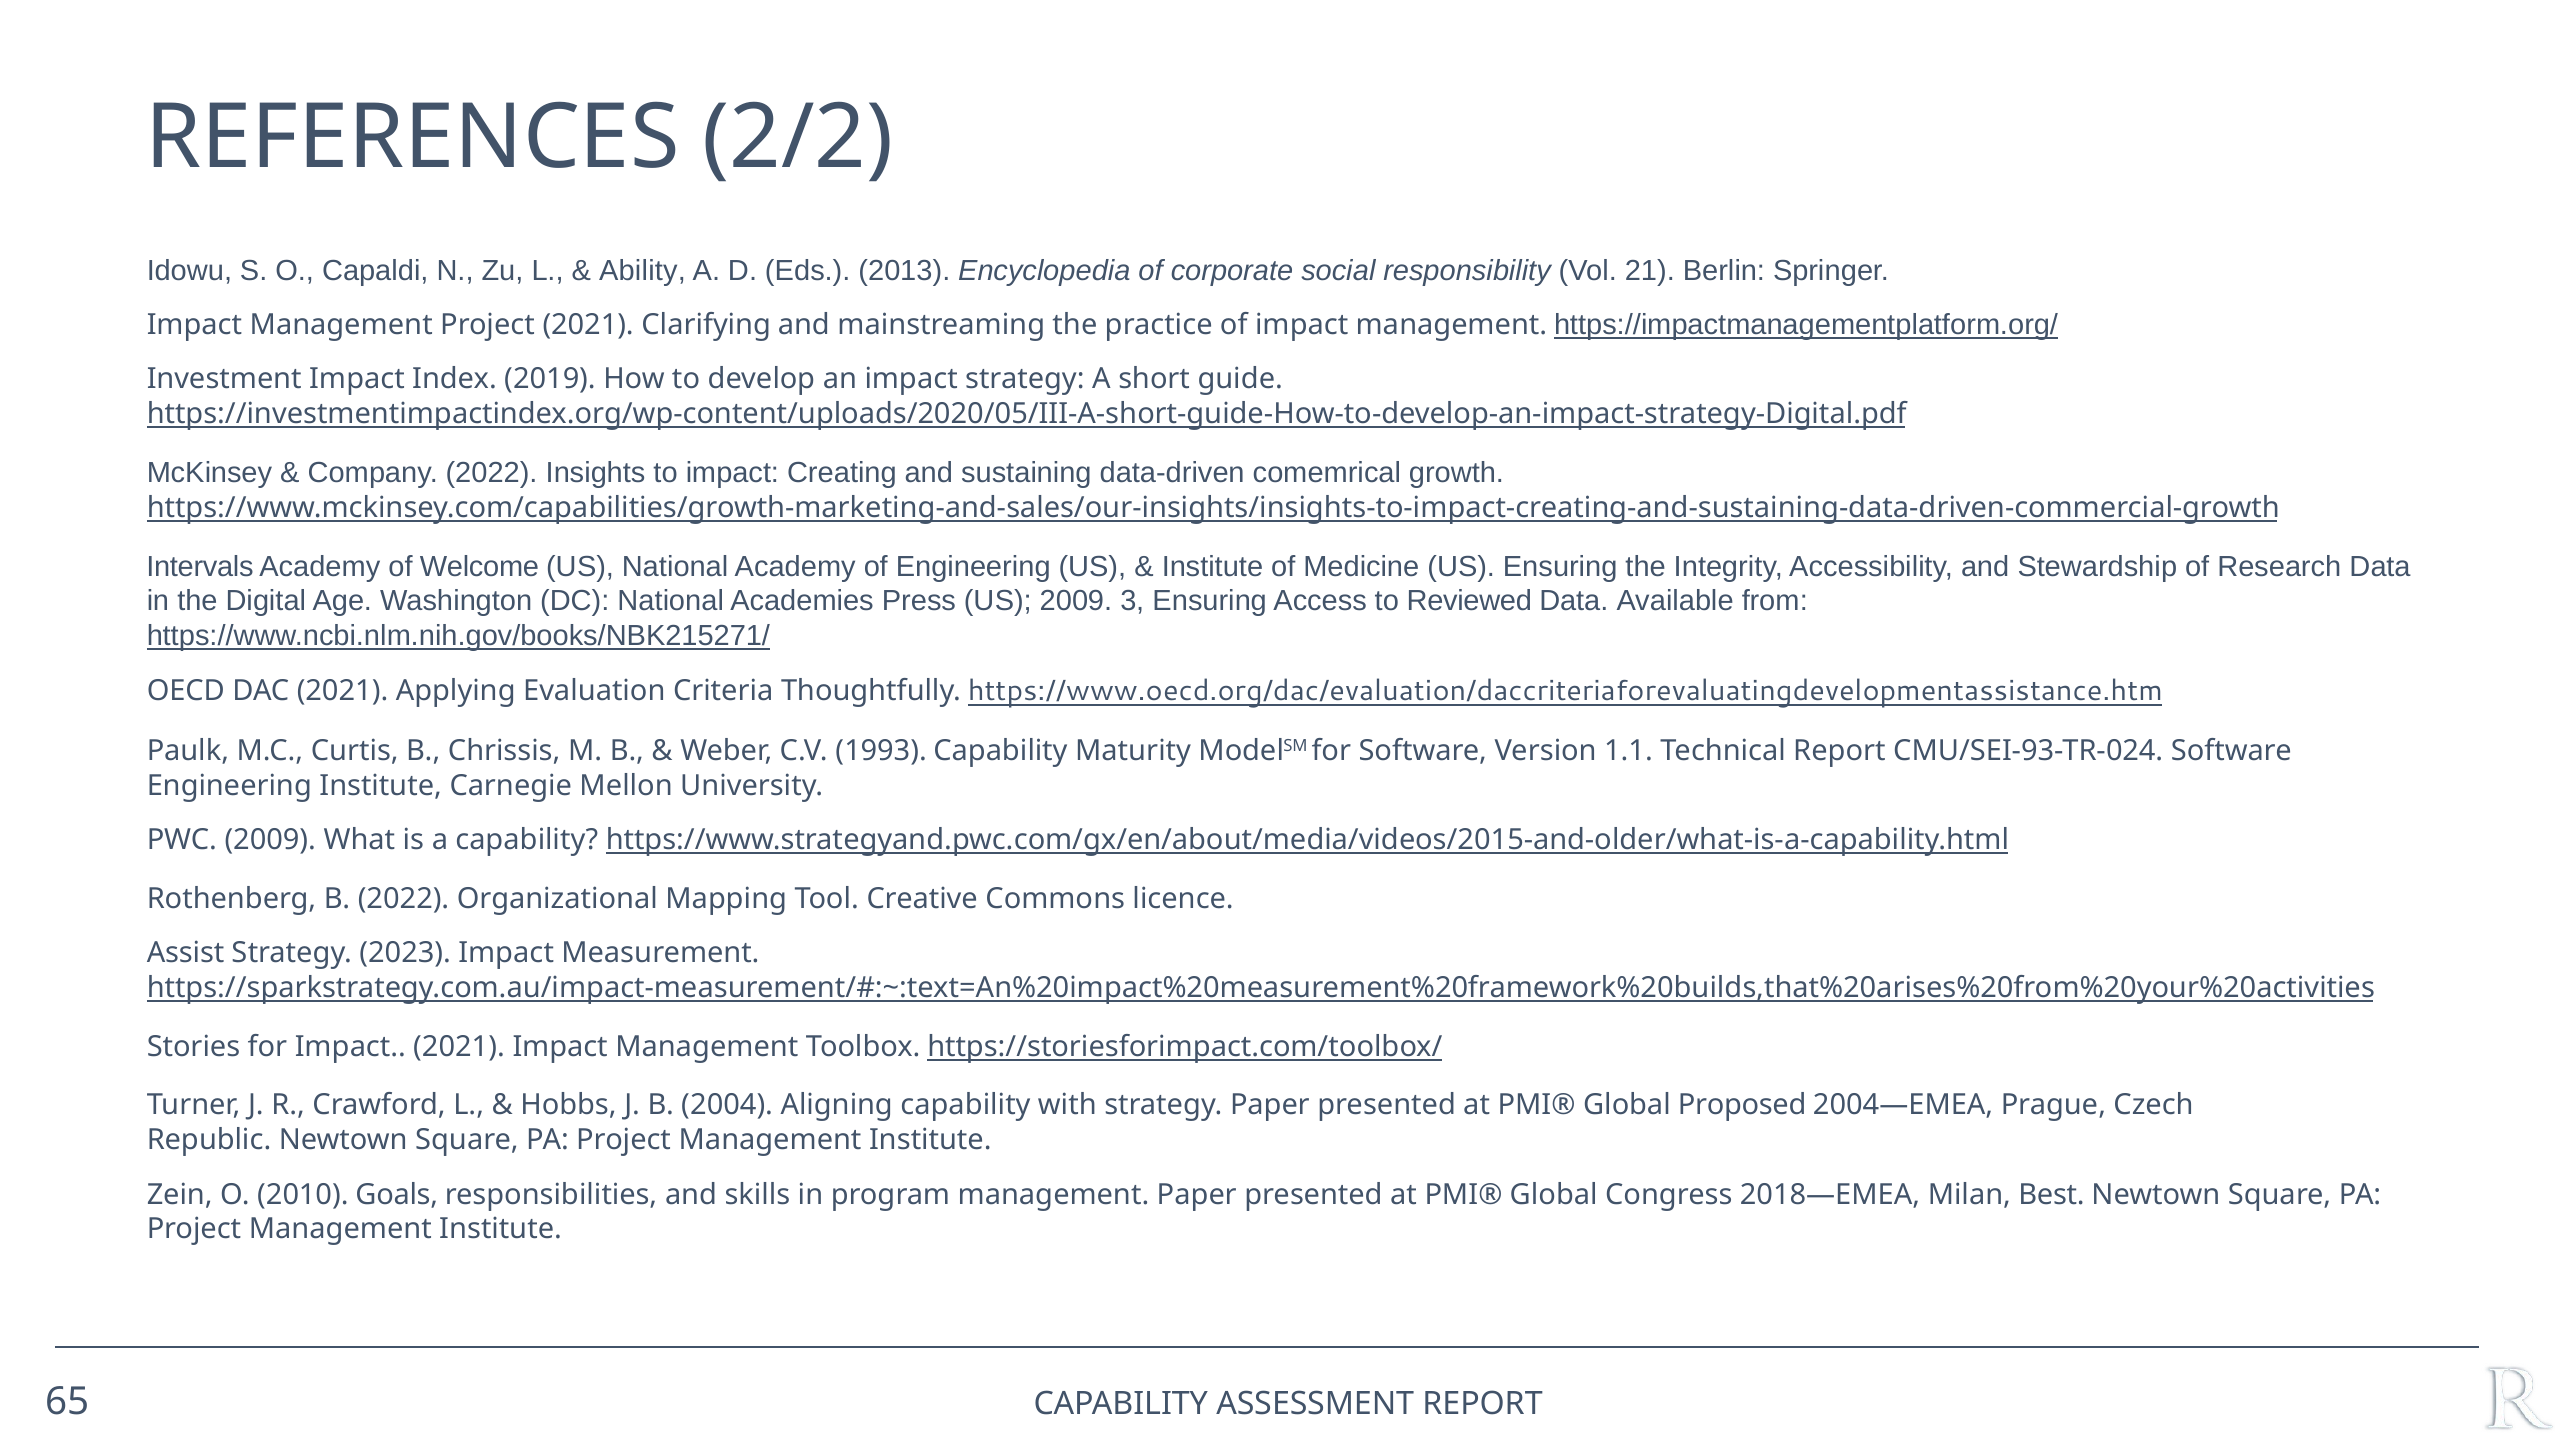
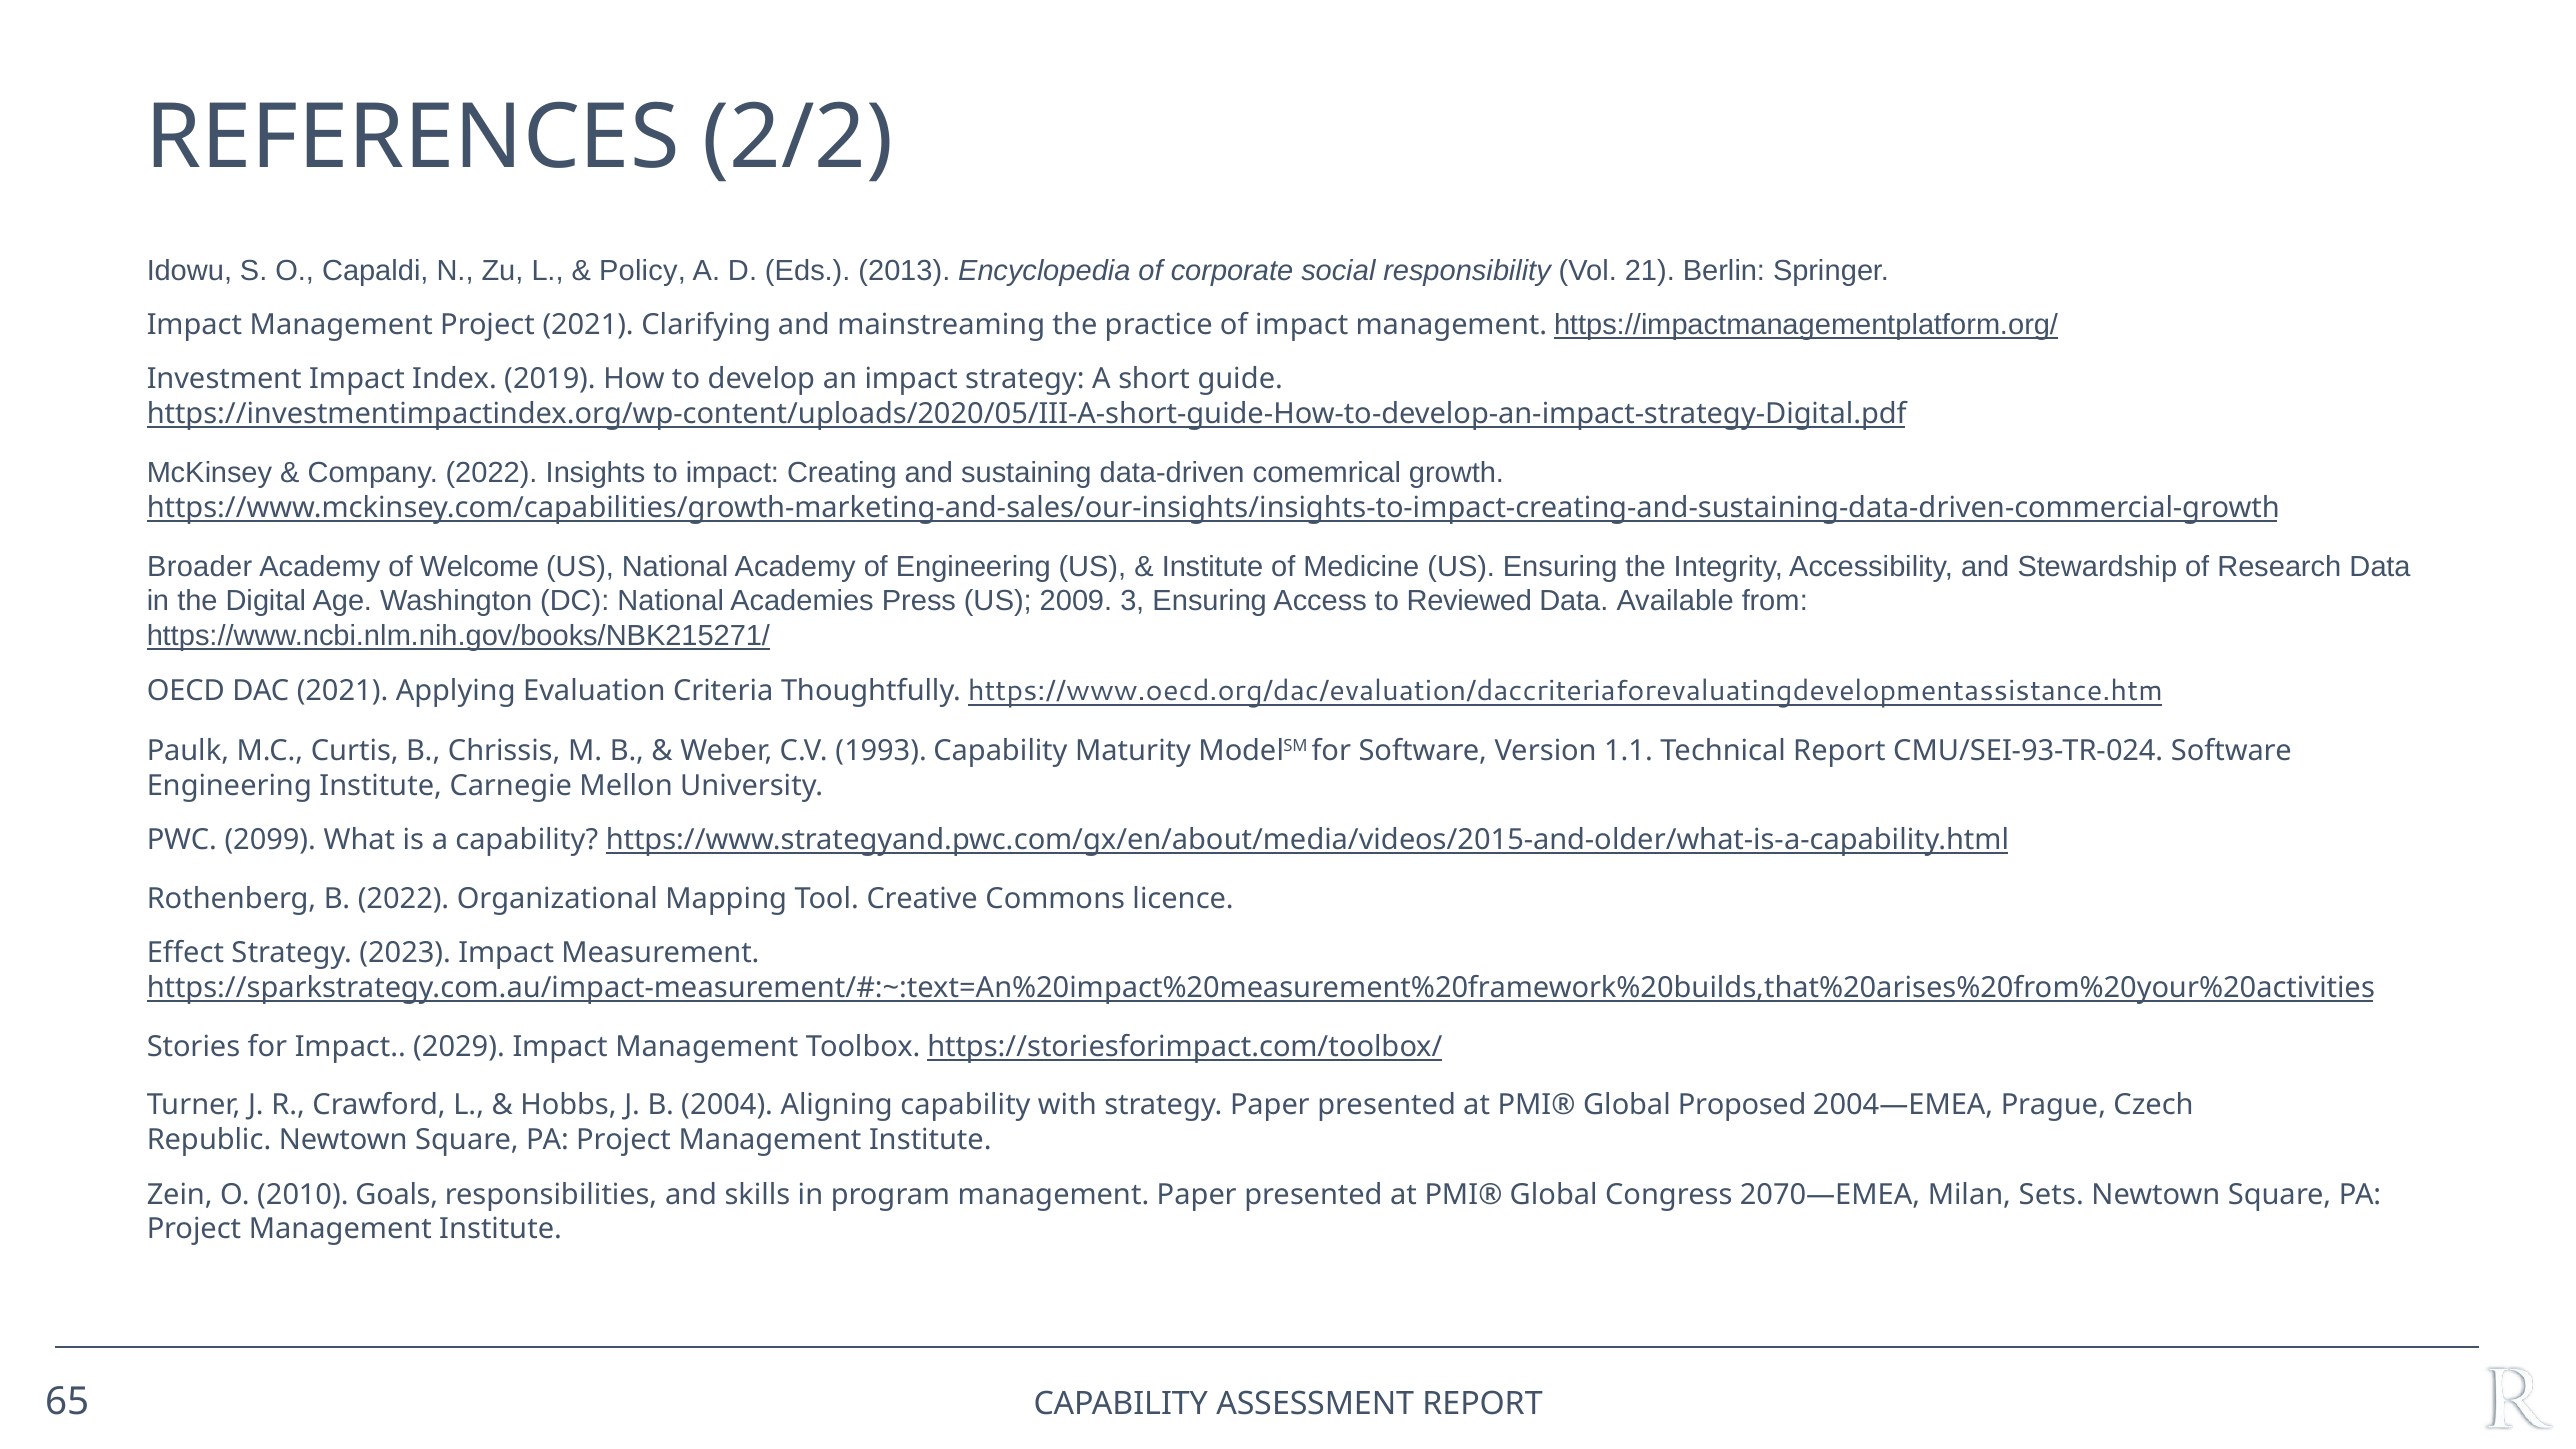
Ability: Ability -> Policy (643, 271)
Intervals: Intervals -> Broader (200, 567)
PWC 2009: 2009 -> 2099 (270, 840)
Assist: Assist -> Effect (185, 953)
Impact 2021: 2021 -> 2029 (459, 1047)
2018—EMEA: 2018—EMEA -> 2070—EMEA (1830, 1194)
Best: Best -> Sets (2051, 1194)
